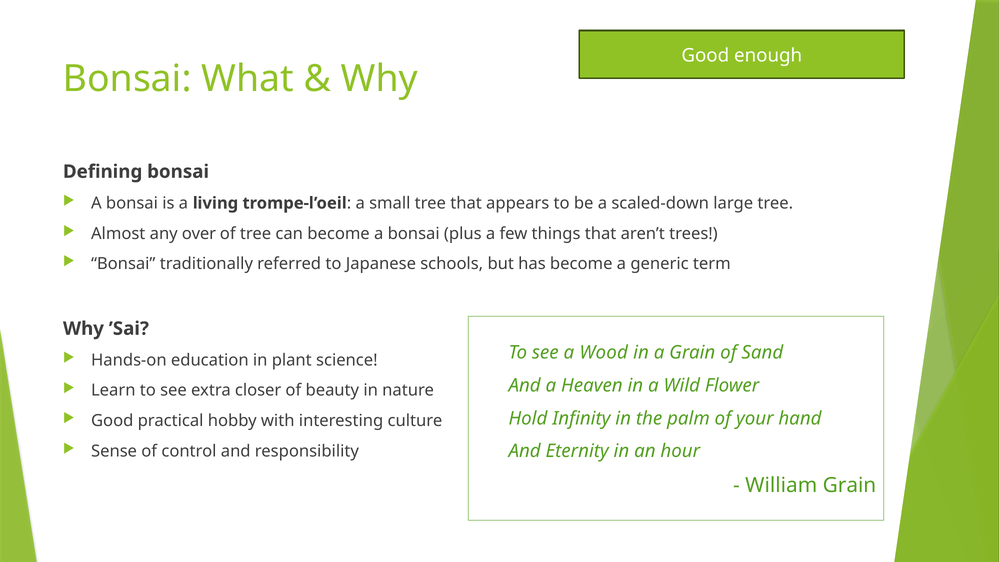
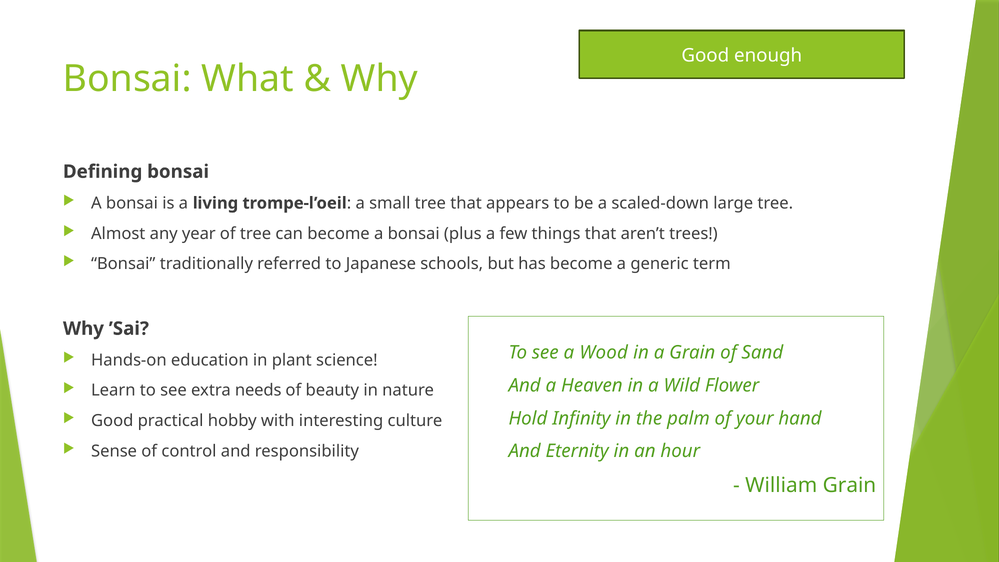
over: over -> year (199, 234)
closer: closer -> needs (258, 390)
